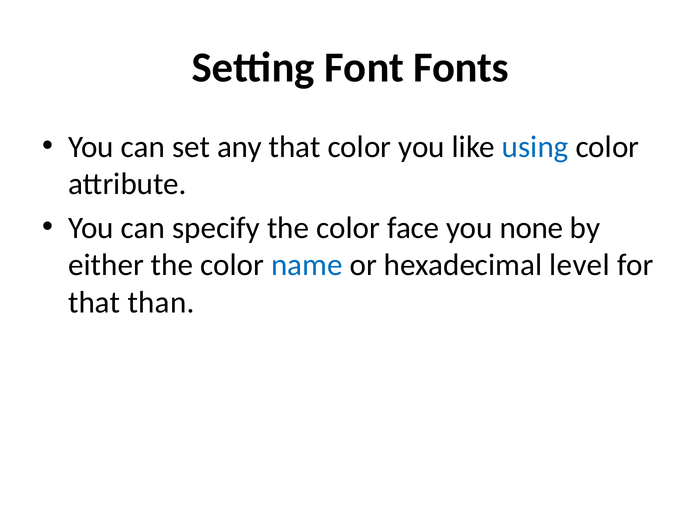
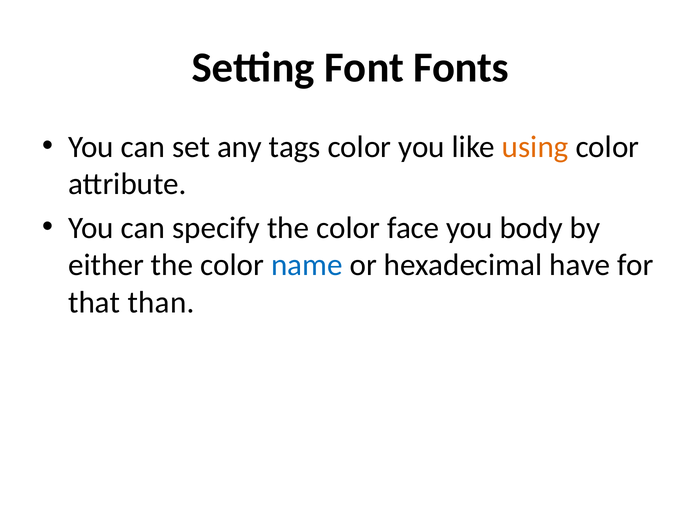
any that: that -> tags (295, 147)
using colour: blue -> orange (535, 147)
none: none -> body (531, 228)
level: level -> have (580, 265)
